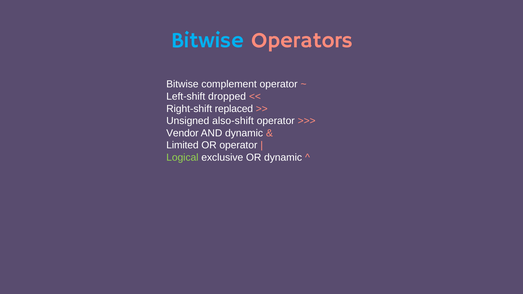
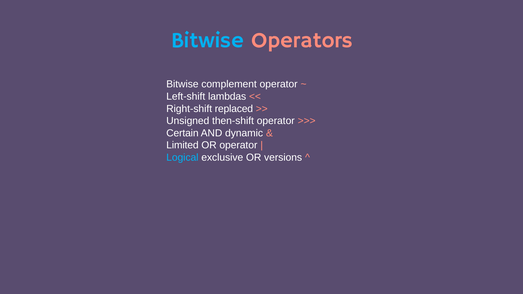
dropped: dropped -> lambdas (227, 97)
also-shift: also-shift -> then-shift (233, 121)
Vendor: Vendor -> Certain (182, 133)
Logical colour: light green -> light blue (182, 158)
OR dynamic: dynamic -> versions (283, 158)
